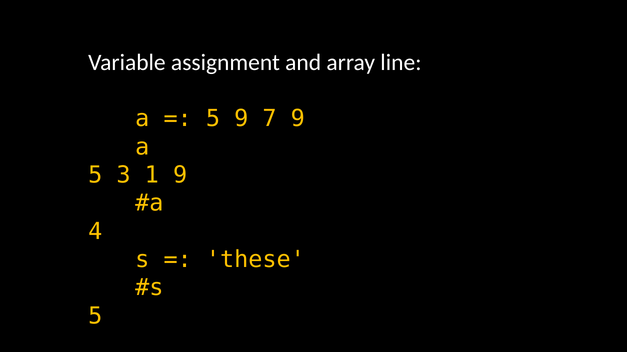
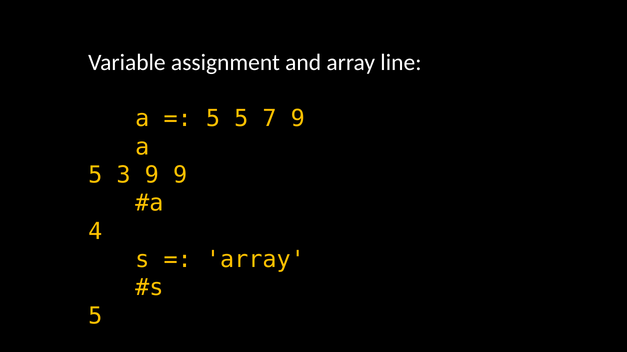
5 9: 9 -> 5 (241, 119)
3 1: 1 -> 9 (152, 175)
these: these -> array (255, 260)
